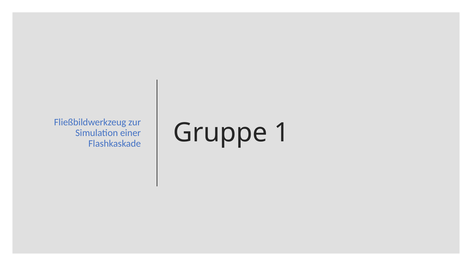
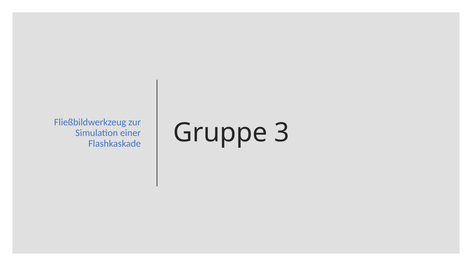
1: 1 -> 3 (282, 133)
